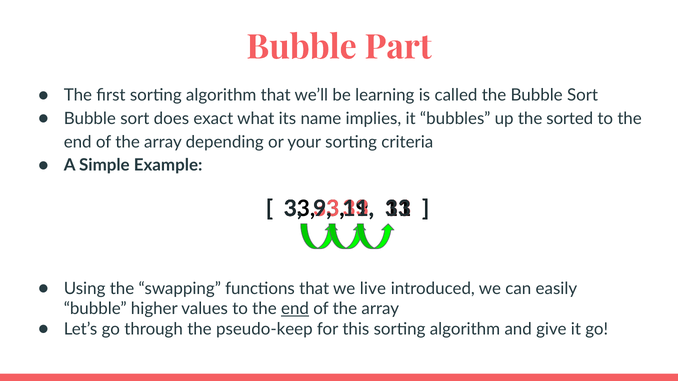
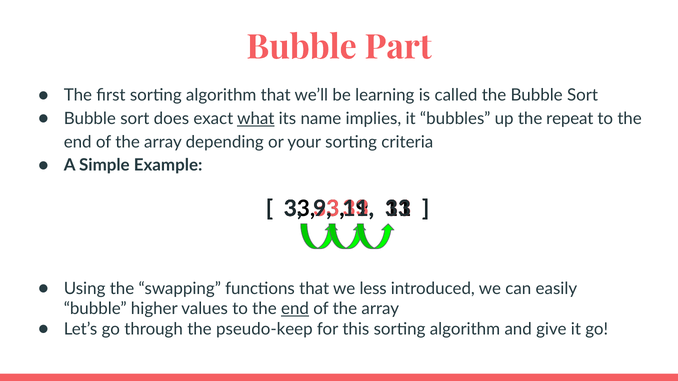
what underline: none -> present (256, 119)
sorted: sorted -> repeat (570, 119)
live: live -> less (373, 289)
